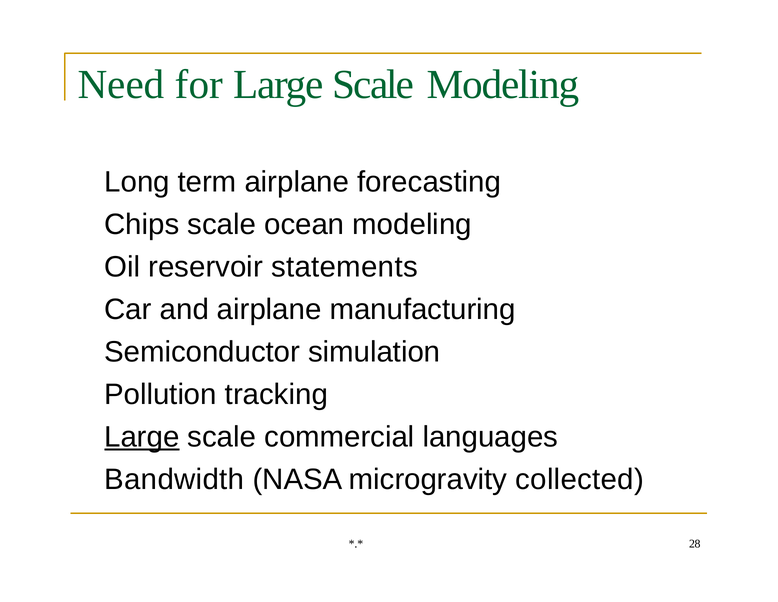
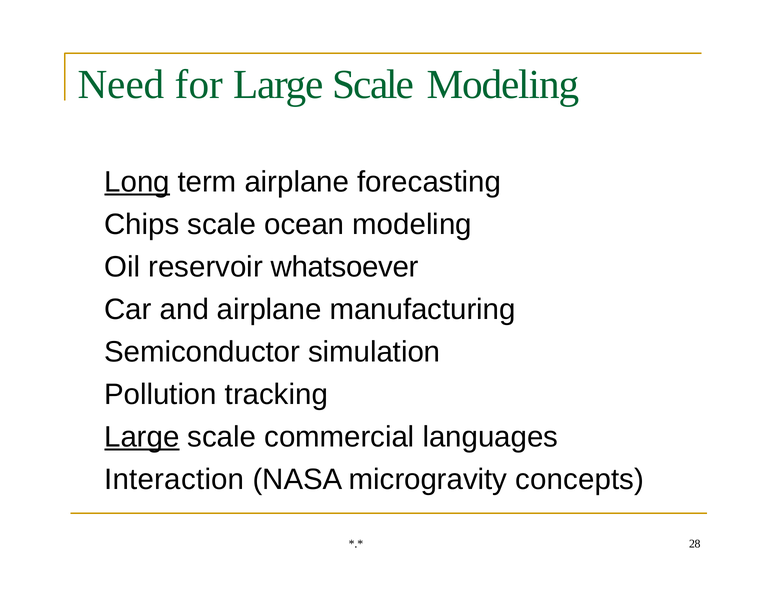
Long underline: none -> present (137, 182)
statements: statements -> whatsoever (345, 266)
Bandwidth: Bandwidth -> Interaction (174, 479)
collected: collected -> concepts (580, 479)
